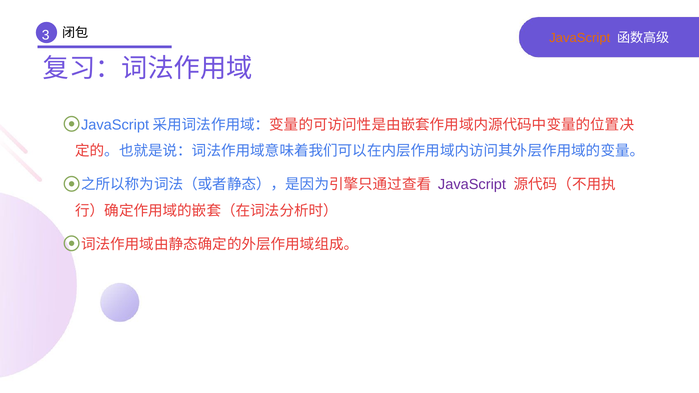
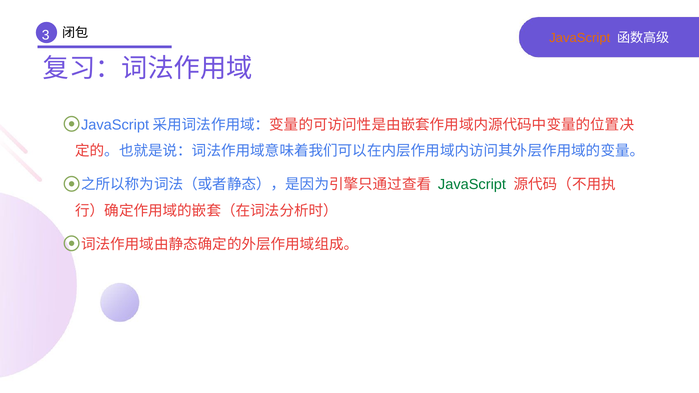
JavaScript colour: purple -> green (472, 185)
